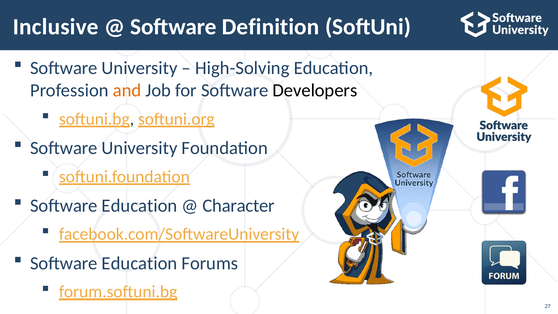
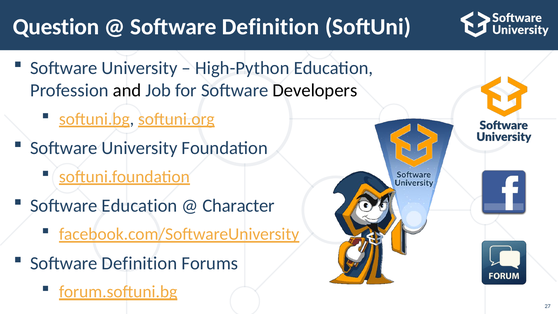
Inclusive: Inclusive -> Question (56, 27)
High-Solving: High-Solving -> High-Python (242, 68)
and colour: orange -> black (127, 90)
Education: Education -> Definition (140, 263)
